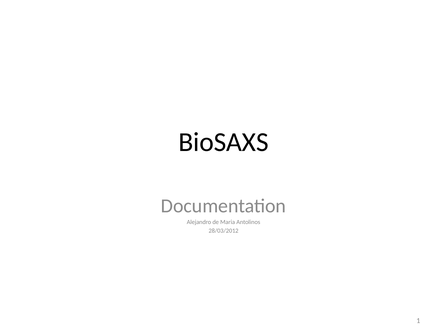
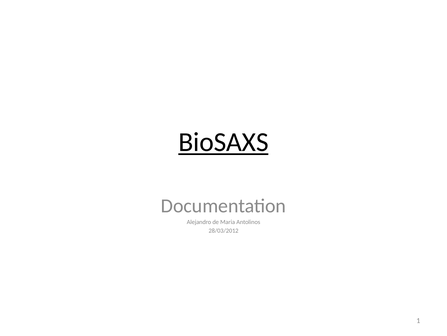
BioSAXS underline: none -> present (223, 142)
